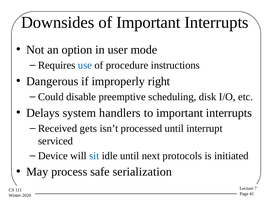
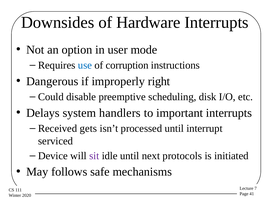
of Important: Important -> Hardware (148, 22)
procedure: procedure -> corruption (127, 65)
sit colour: blue -> purple (94, 155)
process: process -> follows (69, 171)
serialization: serialization -> mechanisms (142, 171)
